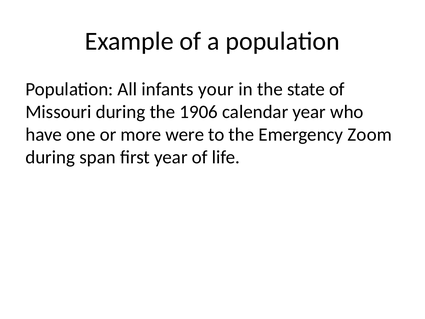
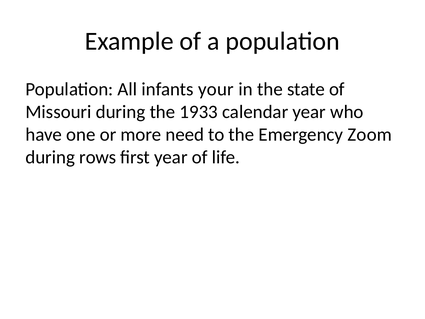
1906: 1906 -> 1933 (199, 112)
were: were -> need (185, 135)
span: span -> rows (98, 157)
